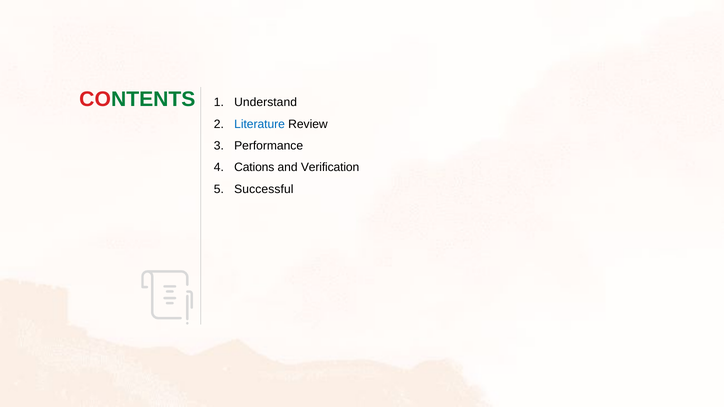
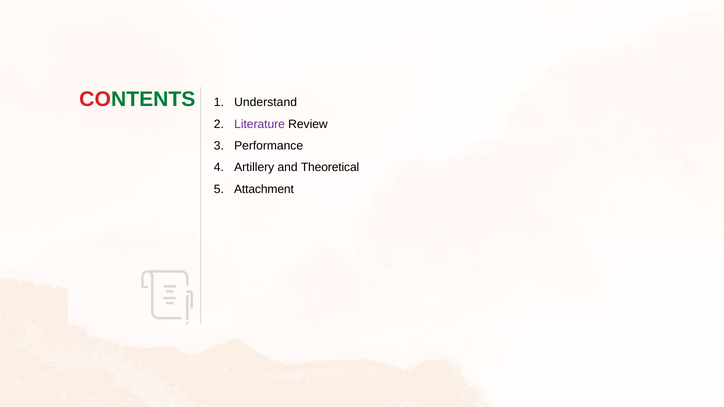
Literature colour: blue -> purple (260, 124)
Cations: Cations -> Artillery (254, 168)
Verification: Verification -> Theoretical (330, 168)
Successful: Successful -> Attachment (264, 189)
